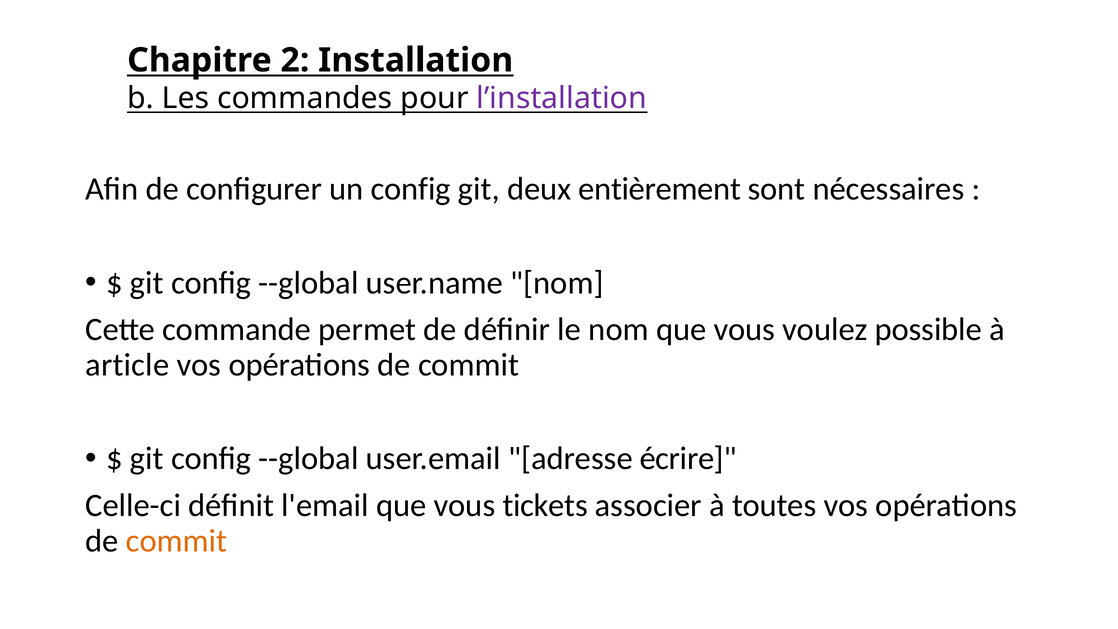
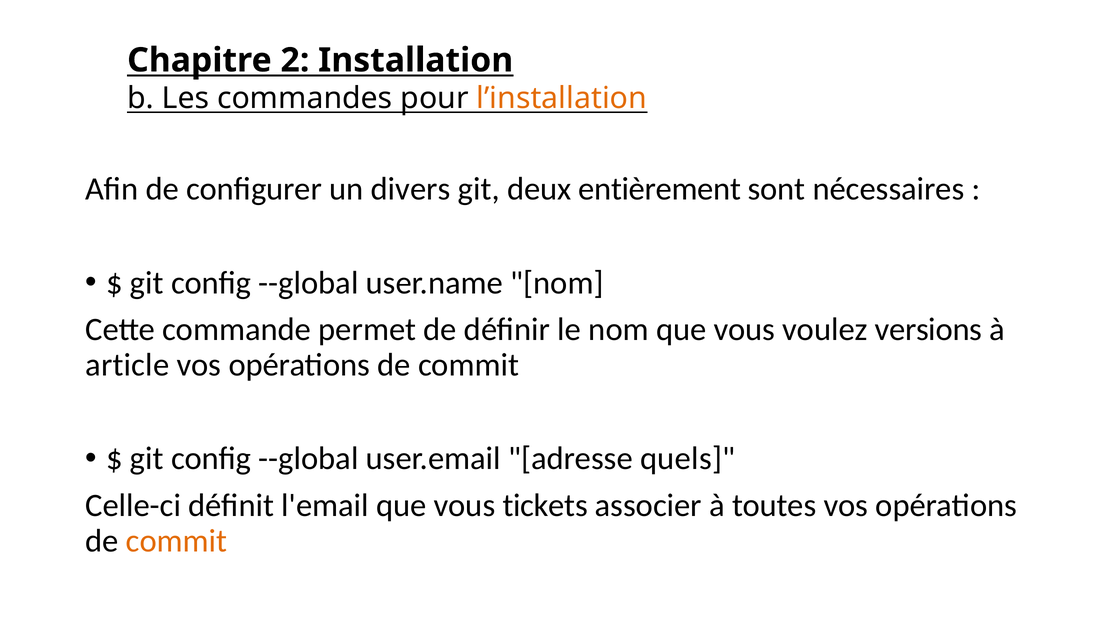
l’installation colour: purple -> orange (562, 98)
un config: config -> divers (411, 189)
possible: possible -> versions (928, 330)
écrire: écrire -> quels (688, 459)
